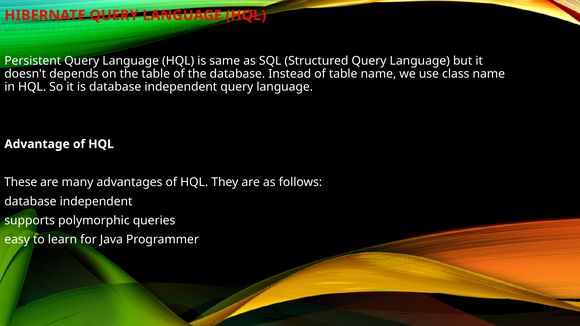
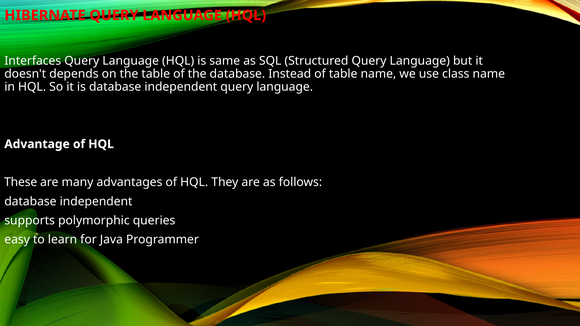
Persistent: Persistent -> Interfaces (33, 61)
